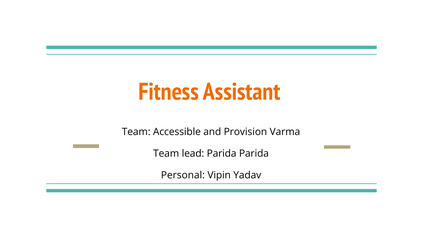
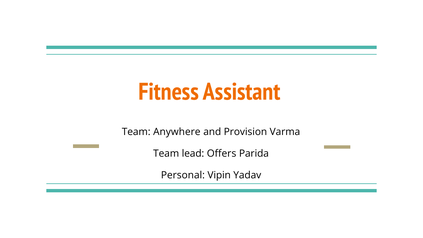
Accessible: Accessible -> Anywhere (177, 132)
lead Parida: Parida -> Offers (222, 153)
